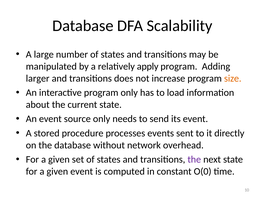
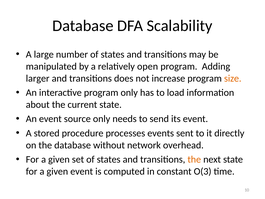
apply: apply -> open (148, 66)
the colour: purple -> orange (194, 159)
O(0: O(0 -> O(3 (203, 171)
